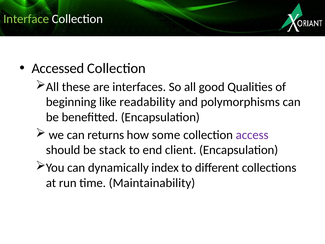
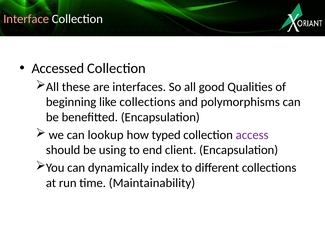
Interface colour: light green -> pink (26, 19)
like readability: readability -> collections (147, 102)
returns: returns -> lookup (106, 135)
some: some -> typed (166, 135)
stack: stack -> using (112, 150)
